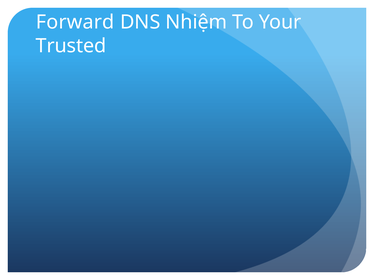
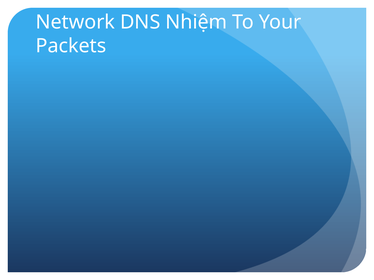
Forward: Forward -> Network (75, 22)
Trusted: Trusted -> Packets (71, 46)
